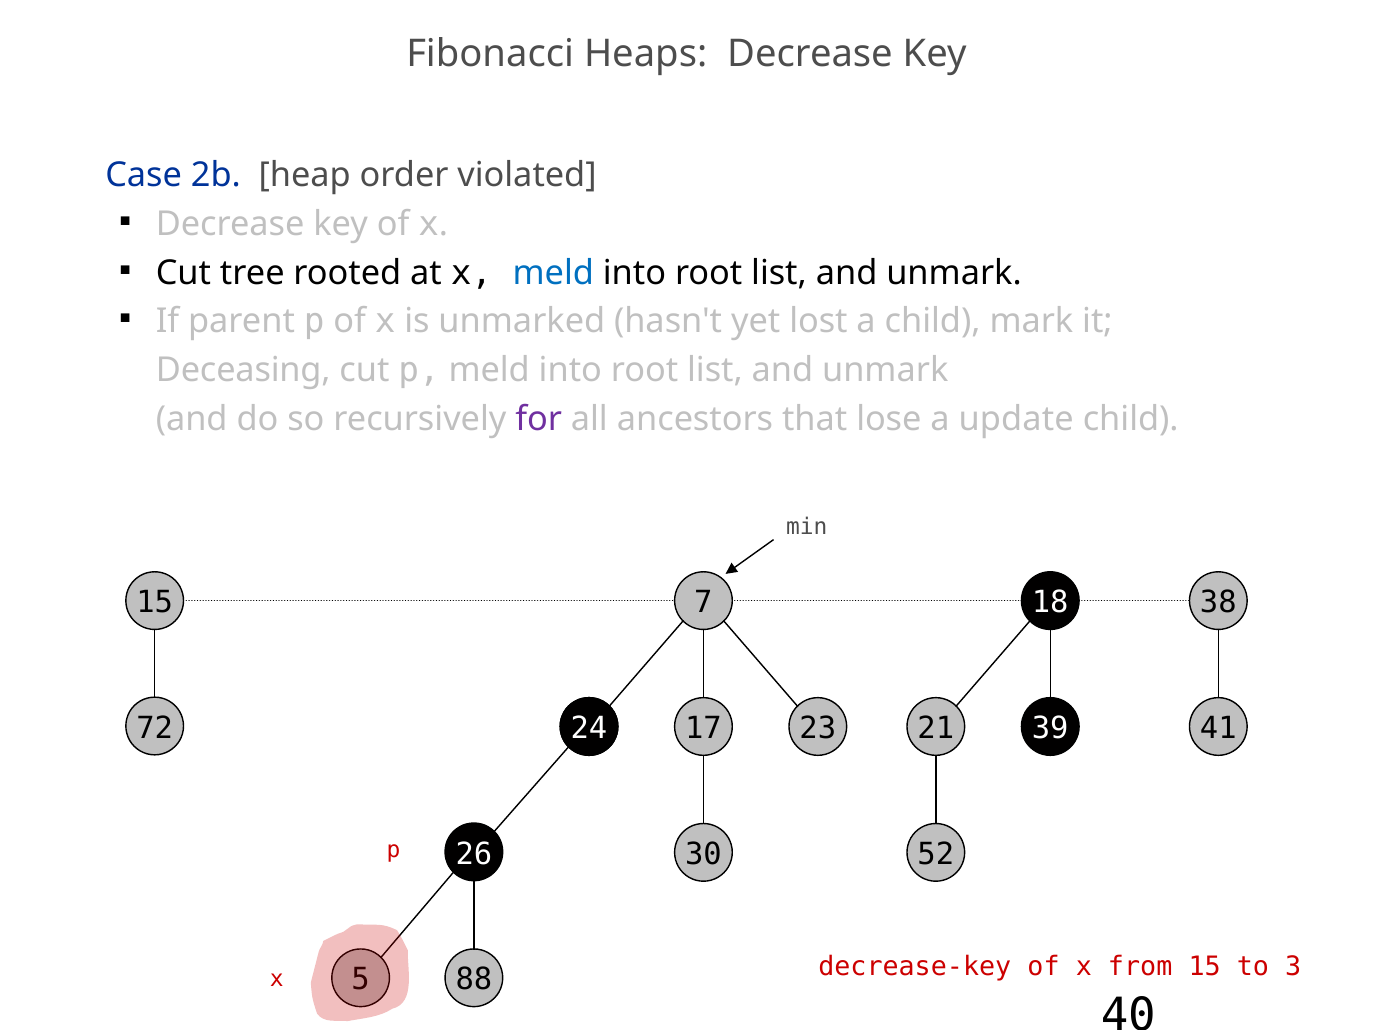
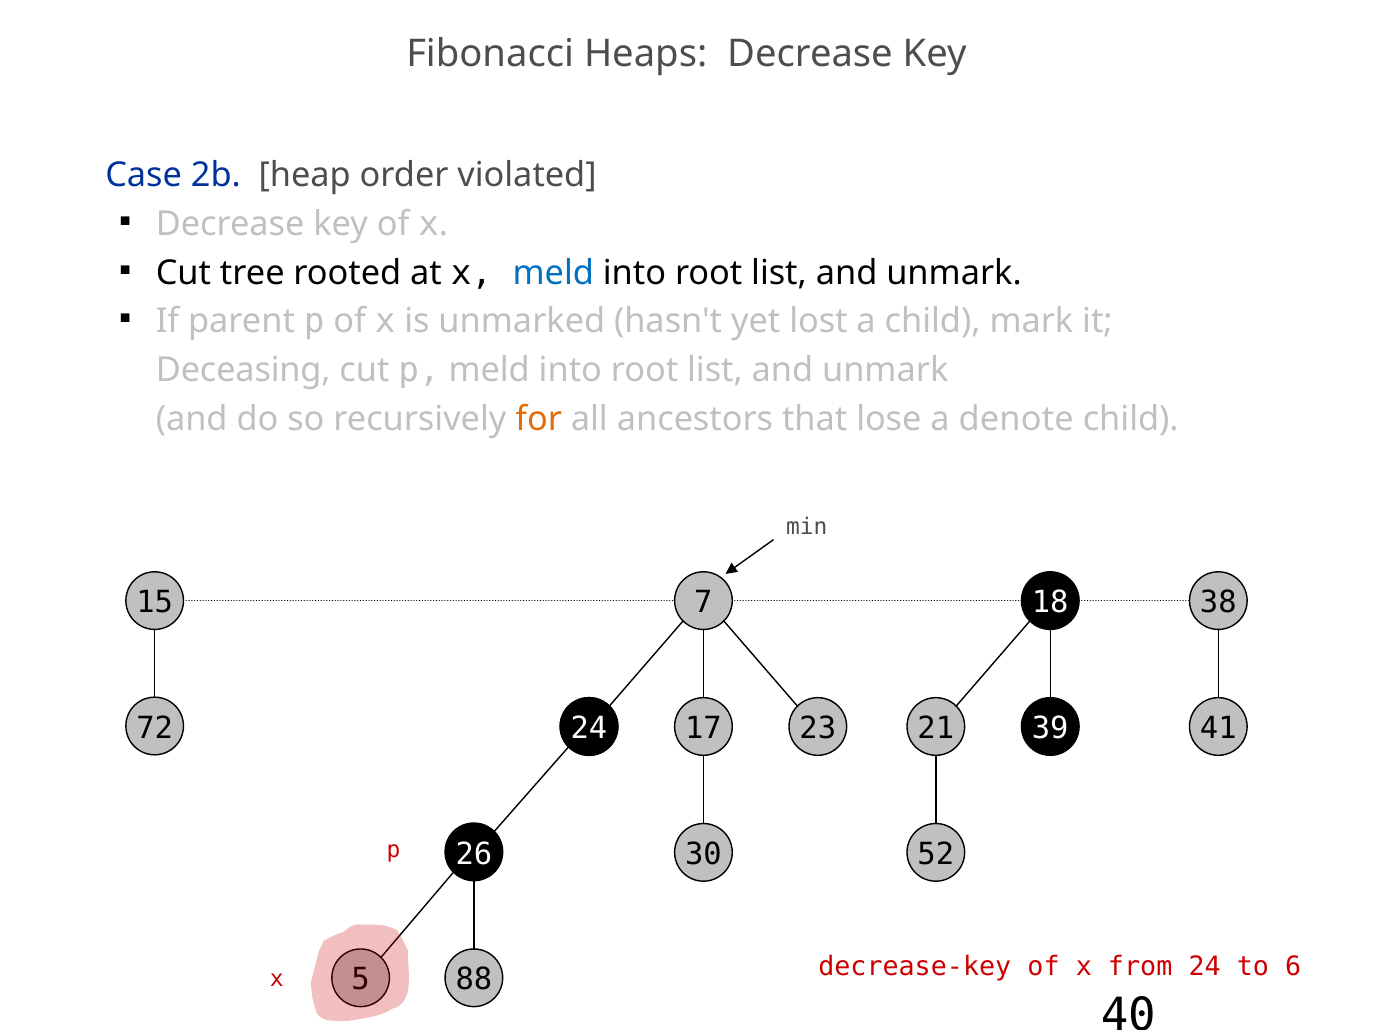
for colour: purple -> orange (539, 419)
update: update -> denote (1016, 419)
from 15: 15 -> 24 (1205, 967)
3: 3 -> 6 (1293, 967)
